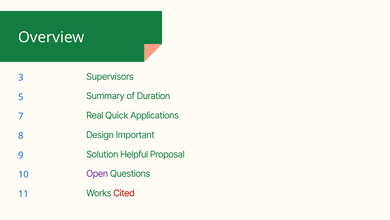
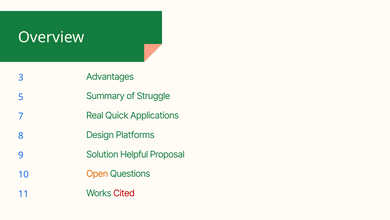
Supervisors: Supervisors -> Advantages (110, 77)
Duration: Duration -> Struggle (153, 96)
Important: Important -> Platforms (135, 135)
Open colour: purple -> orange (97, 173)
